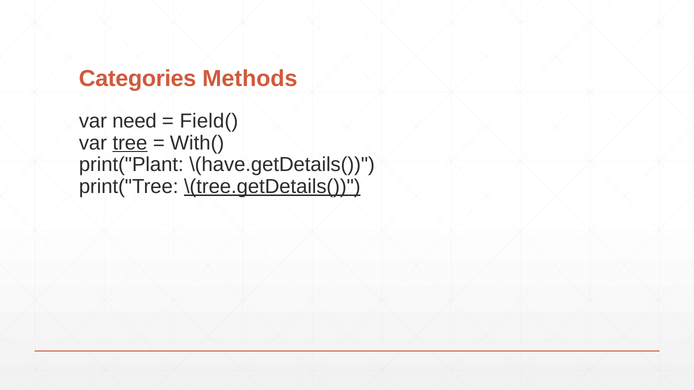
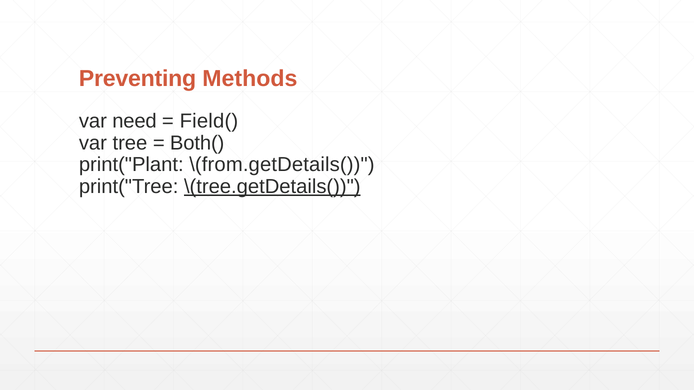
Categories: Categories -> Preventing (138, 78)
tree underline: present -> none (130, 143)
With(: With( -> Both( (197, 143)
\(have.getDetails(: \(have.getDetails( -> \(from.getDetails( (282, 165)
